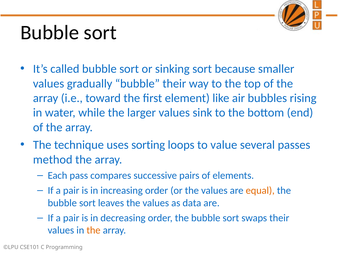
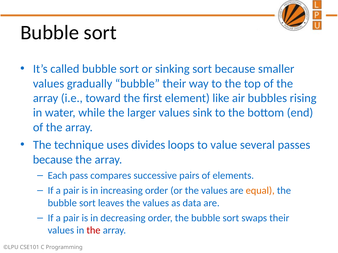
sorting: sorting -> divides (148, 145)
method: method -> because (53, 160)
the colour: orange -> red (93, 231)
